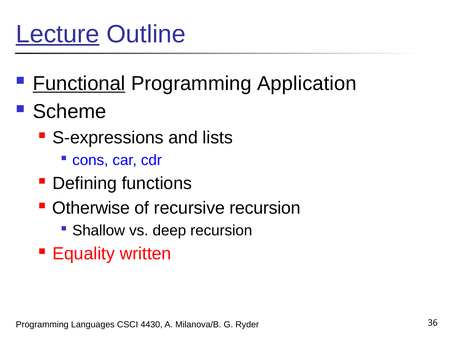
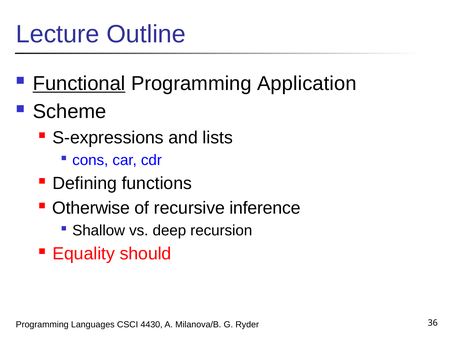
Lecture underline: present -> none (58, 34)
recursive recursion: recursion -> inference (265, 208)
written: written -> should (146, 254)
